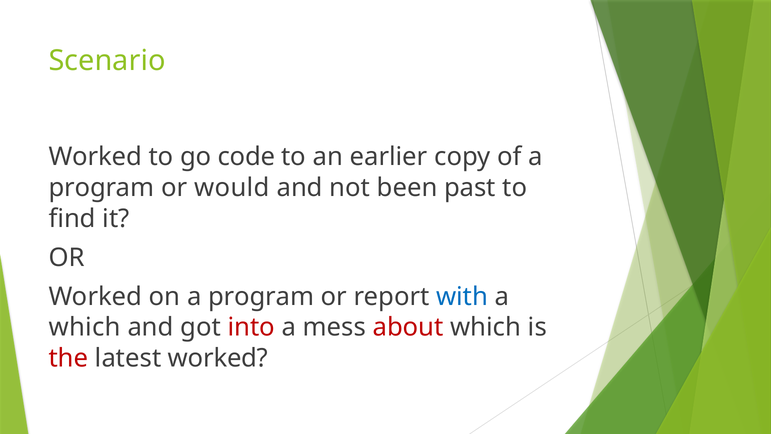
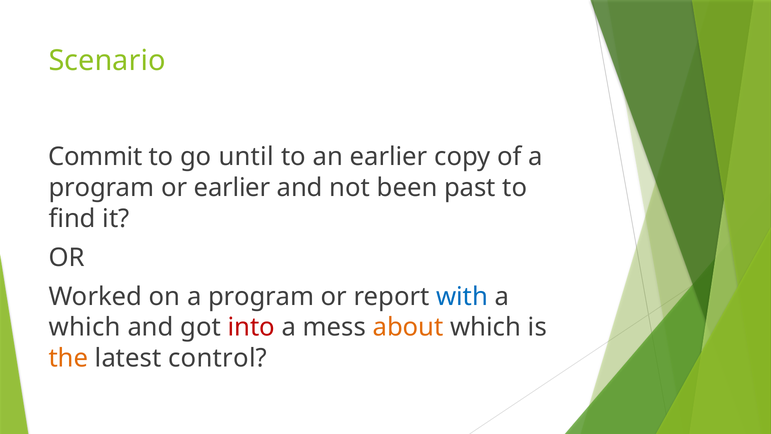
Worked: Worked -> Commit (95, 157)
code: code -> until (246, 157)
or would: would -> earlier (232, 188)
about colour: red -> orange (408, 327)
the colour: red -> orange (68, 358)
latest worked: worked -> control (218, 358)
